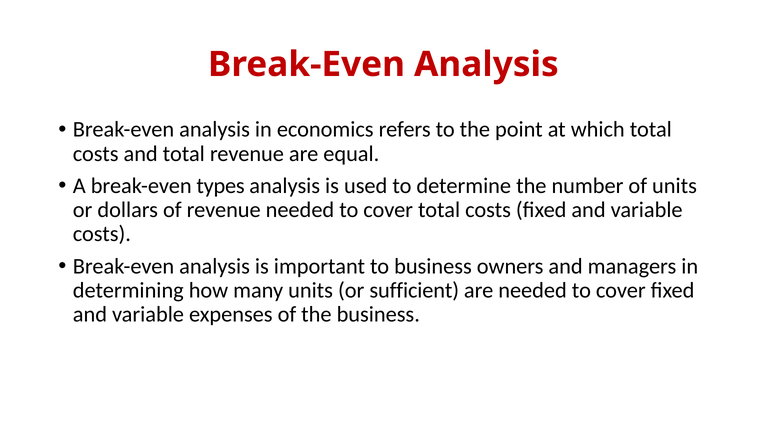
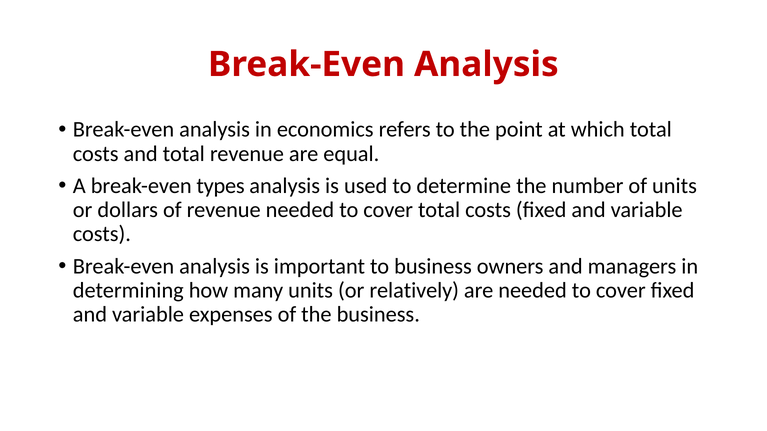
sufficient: sufficient -> relatively (414, 291)
